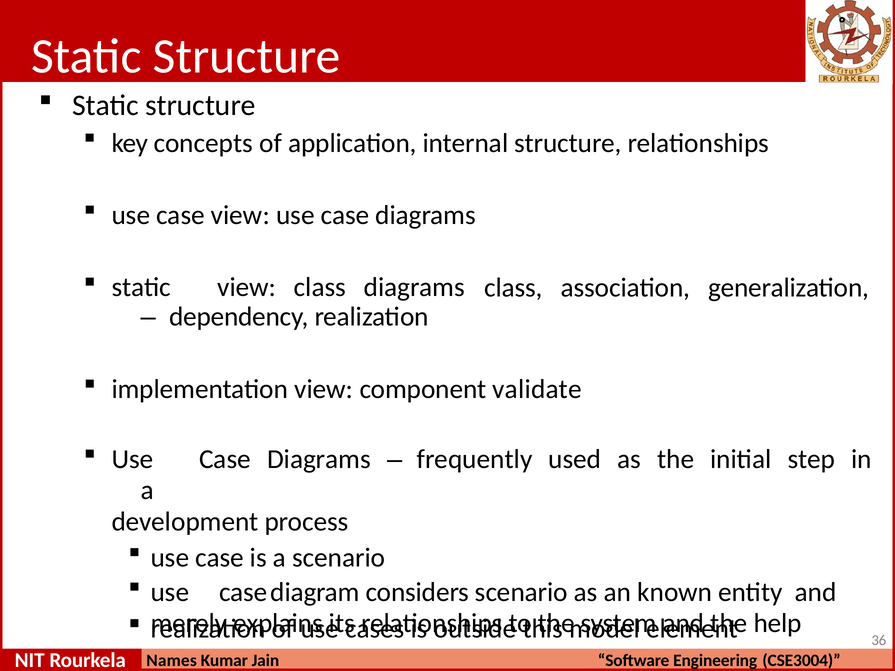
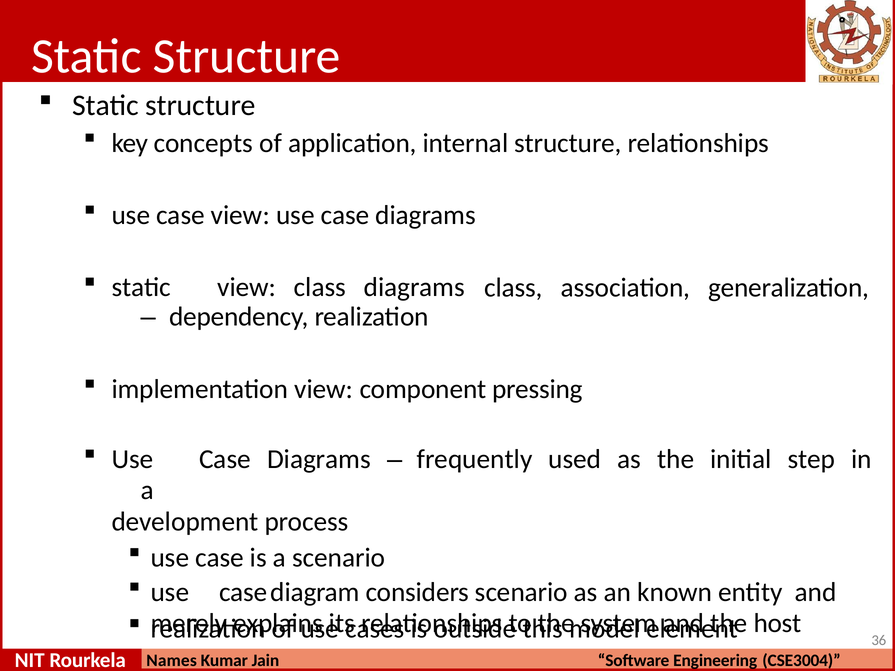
validate: validate -> pressing (537, 389)
help: help -> host (778, 624)
